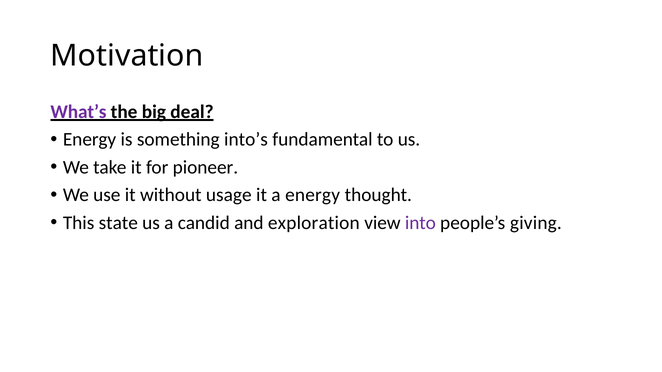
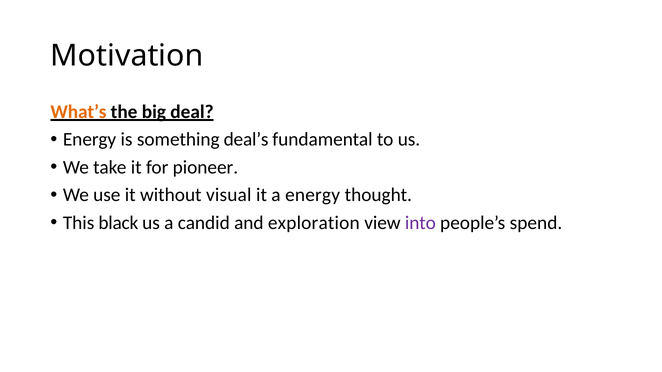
What’s colour: purple -> orange (78, 112)
into’s: into’s -> deal’s (246, 140)
usage: usage -> visual (229, 195)
state: state -> black (118, 223)
giving: giving -> spend (536, 223)
